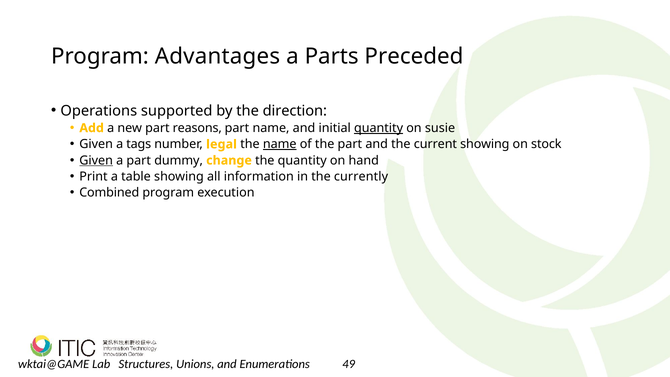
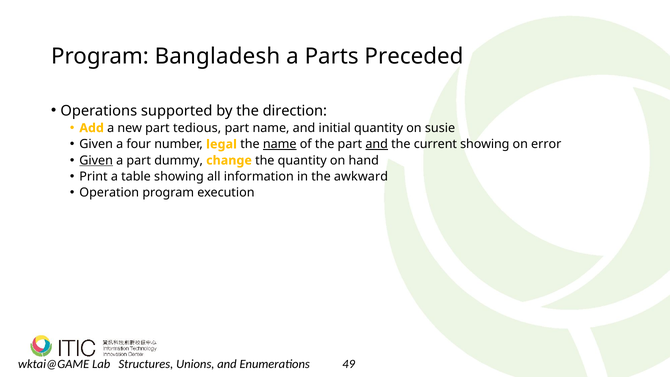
Advantages: Advantages -> Bangladesh (217, 56)
reasons: reasons -> tedious (197, 128)
quantity underline: present -> none (379, 128)
tags: tags -> four (139, 144)
and underline: none -> present (377, 144)
stock: stock -> error (546, 144)
currently: currently -> awkward (361, 177)
Combined: Combined -> Operation (109, 193)
